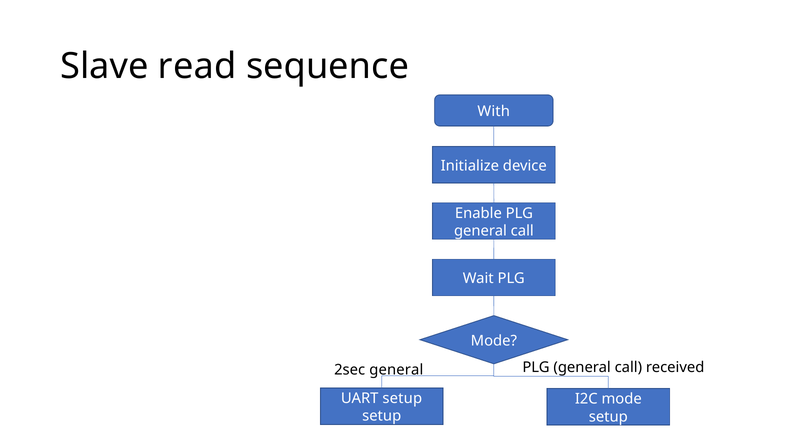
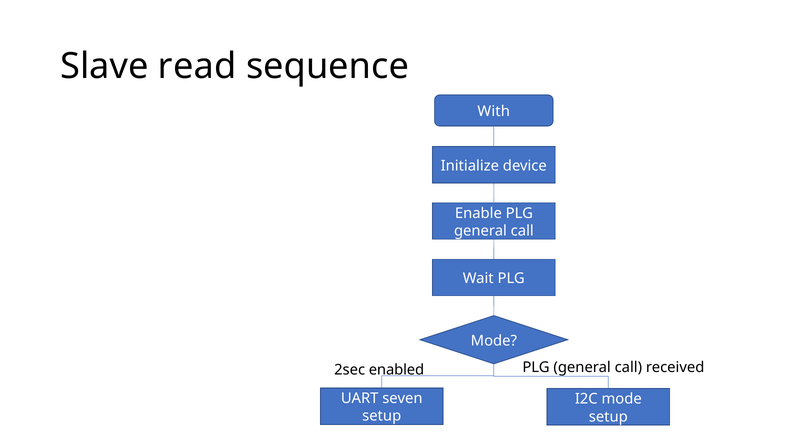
2sec general: general -> enabled (396, 370)
UART setup: setup -> seven (402, 399)
